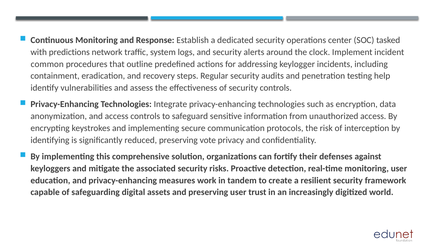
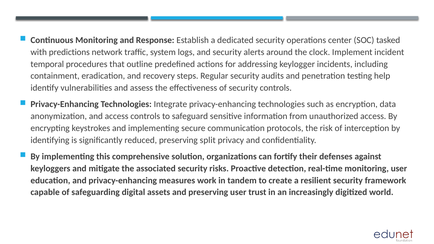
common: common -> temporal (47, 64)
vote: vote -> split (208, 140)
